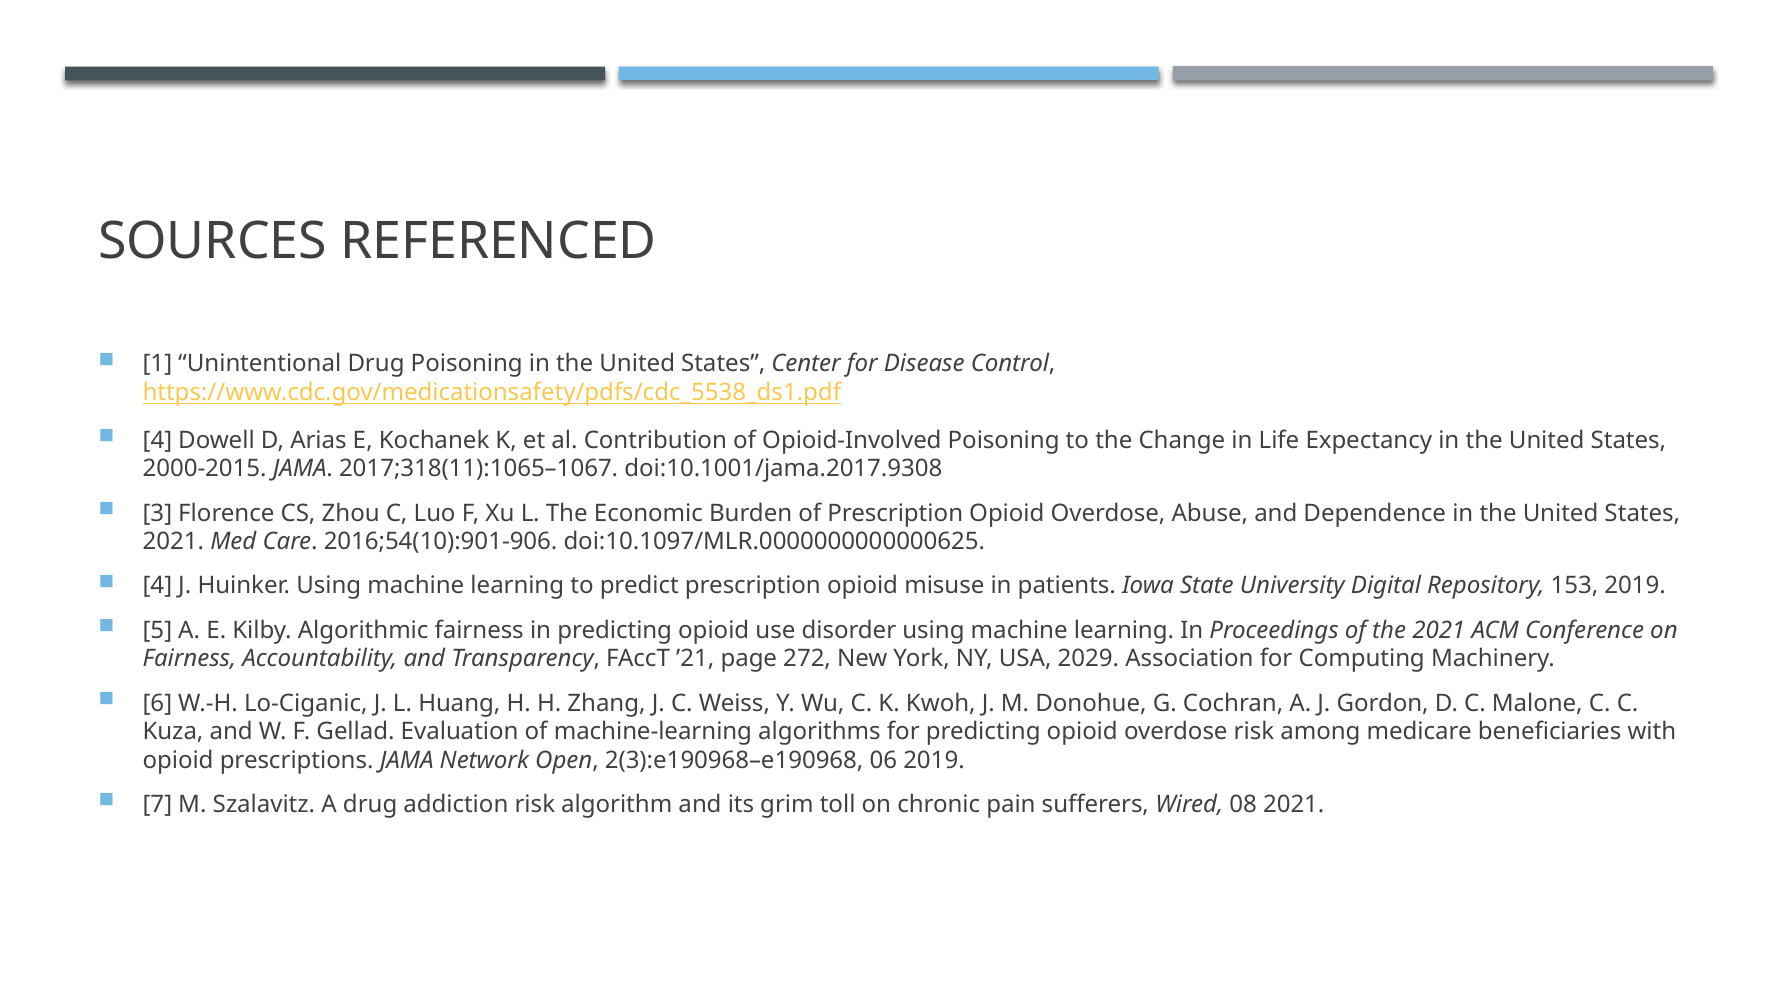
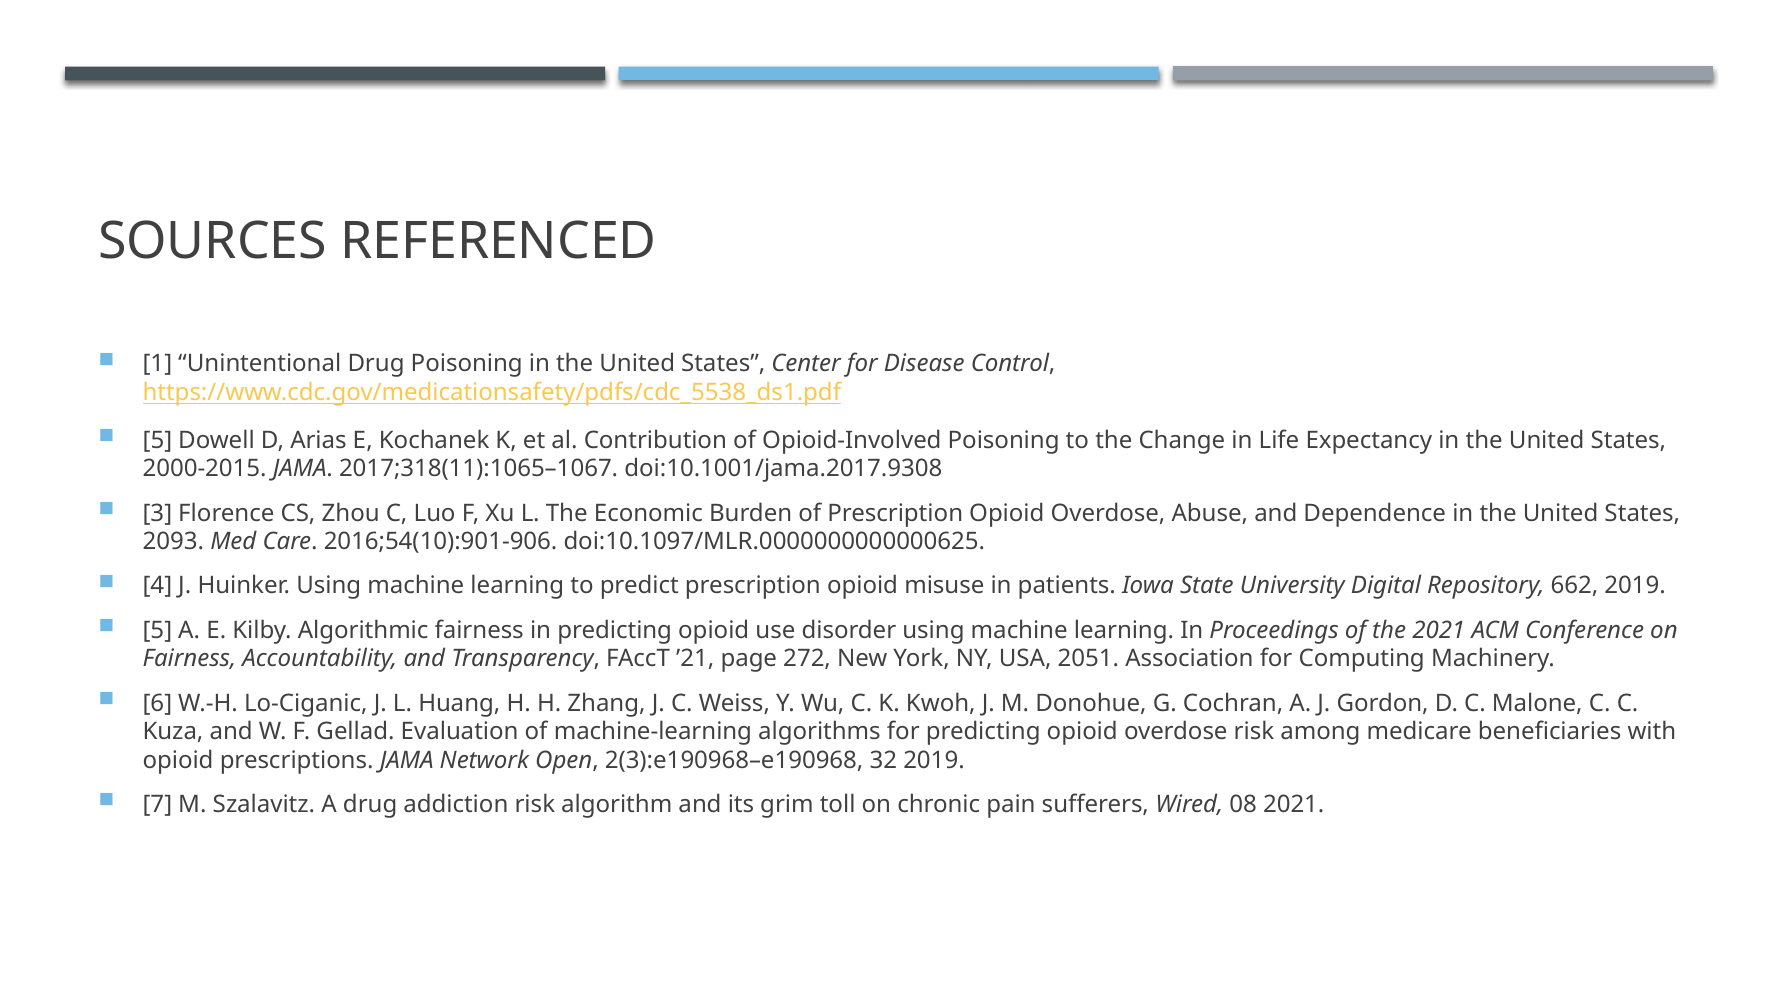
4: 4 -> 5 (157, 440)
2021: 2021 -> 2093 (173, 542)
153: 153 -> 662 (1574, 586)
2029: 2029 -> 2051 (1088, 659)
06: 06 -> 32 (883, 760)
